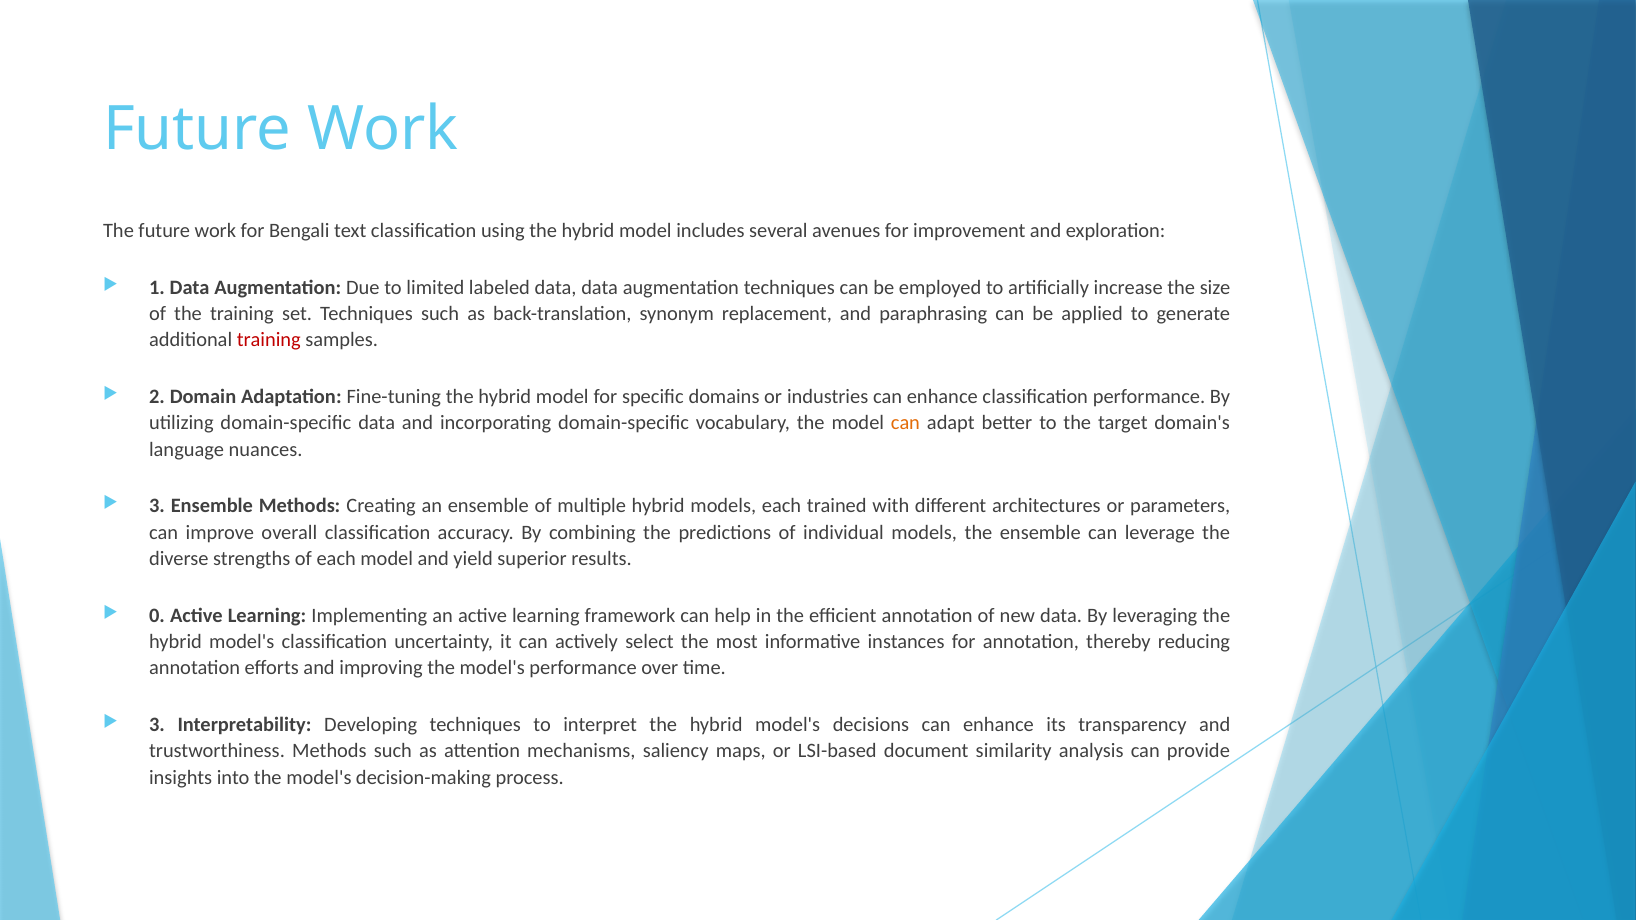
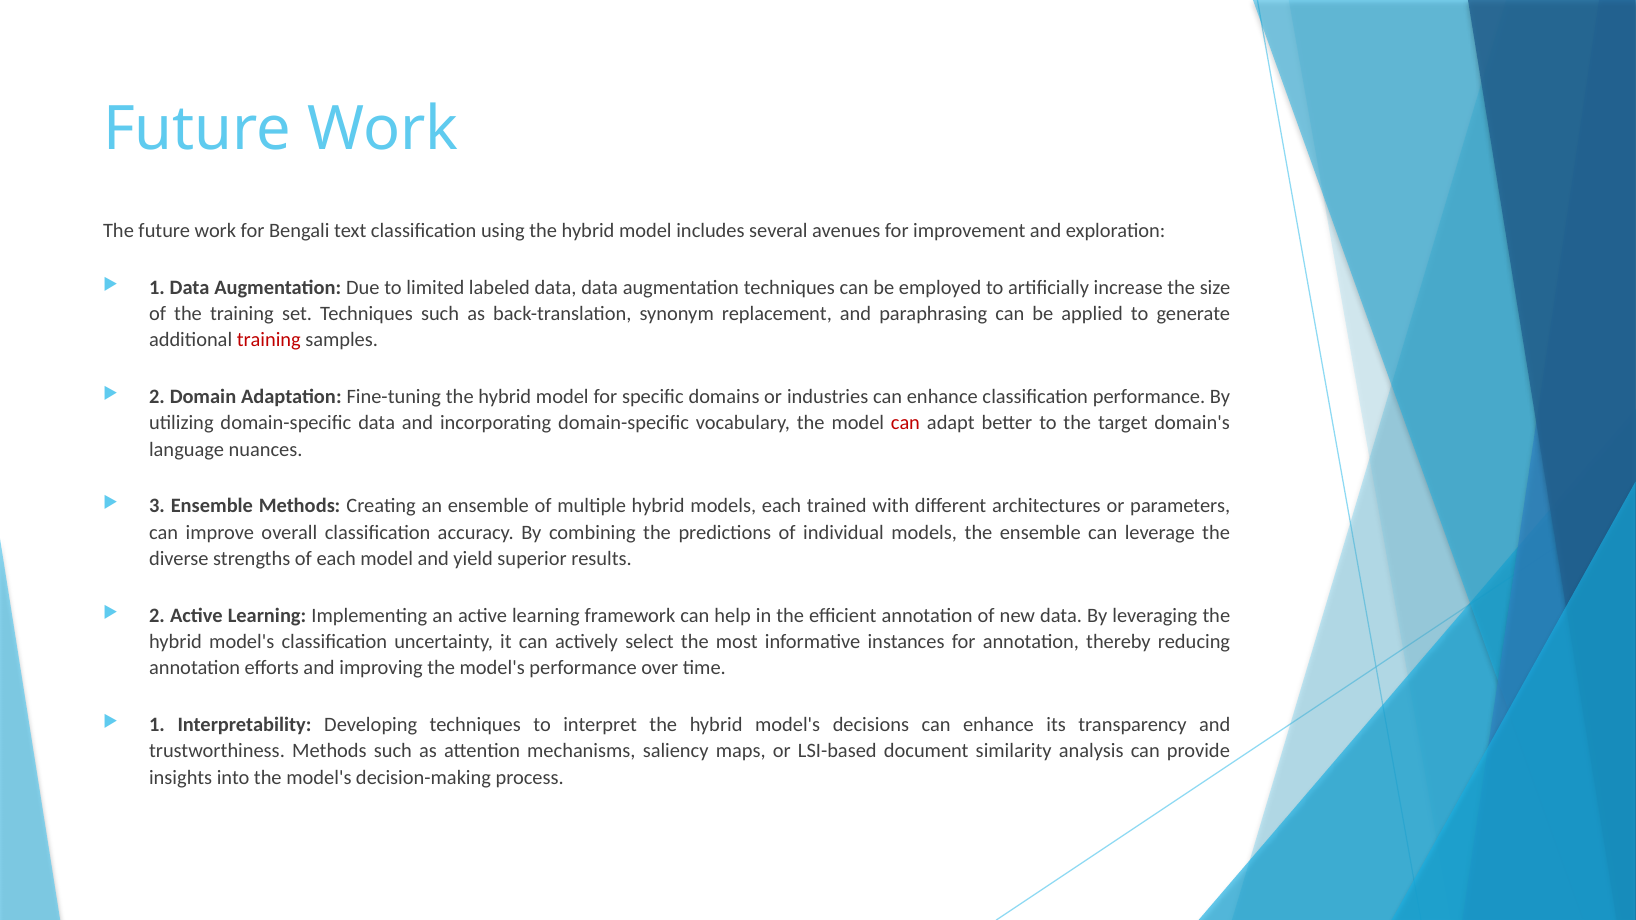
can colour: orange -> red (905, 423)
0: 0 -> 2 (157, 616)
3: 3 -> 1 (157, 725)
